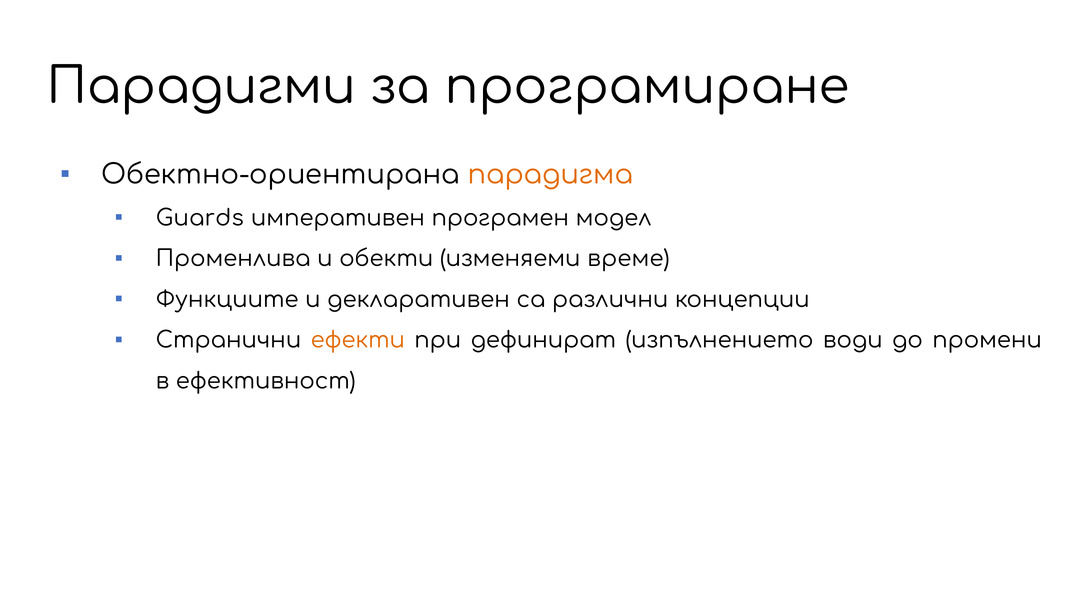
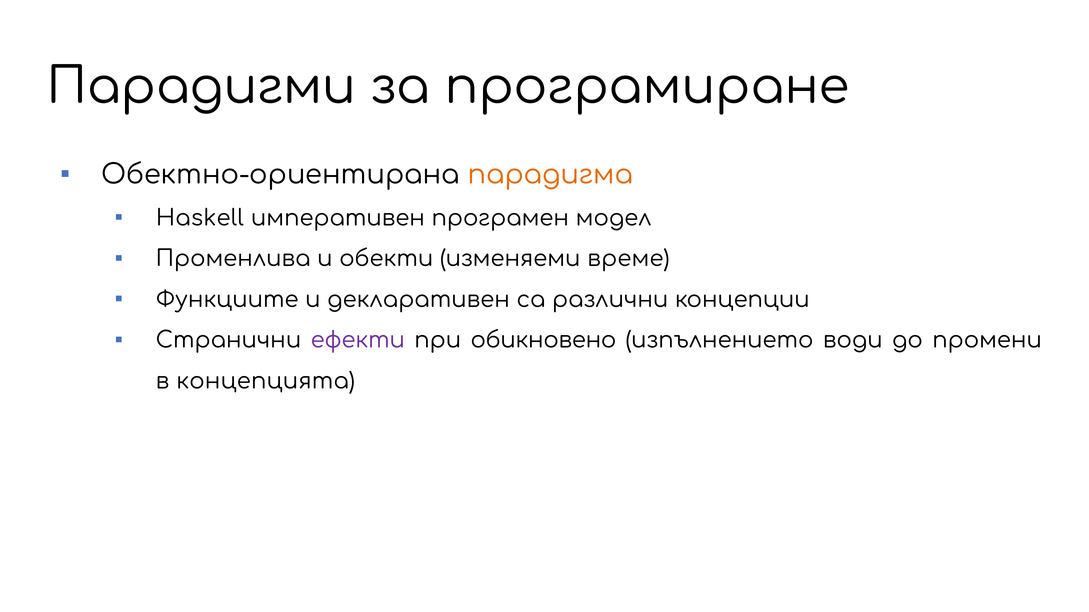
Guards: Guards -> Haskell (200, 218)
ефекти colour: orange -> purple (358, 341)
дефинират: дефинират -> обикновено (543, 341)
ефективност: ефективност -> концепцията (266, 382)
